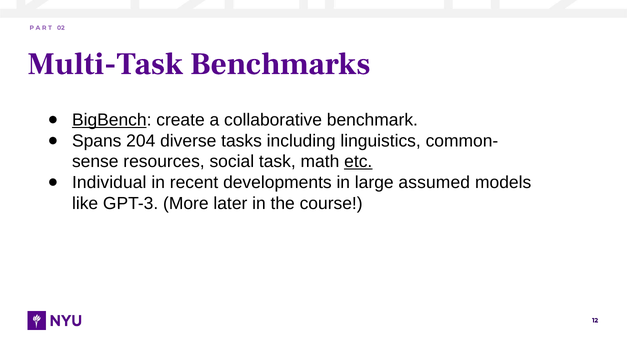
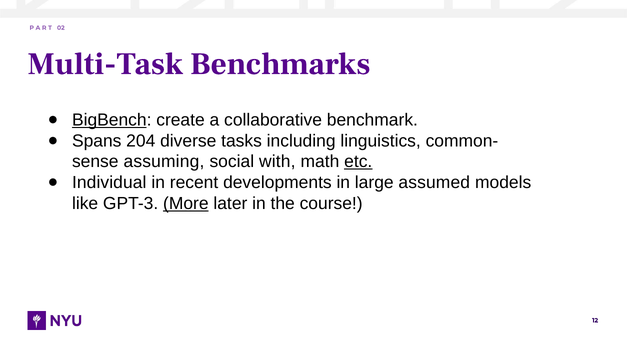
resources: resources -> assuming (164, 162)
task: task -> with (277, 162)
More underline: none -> present (186, 203)
